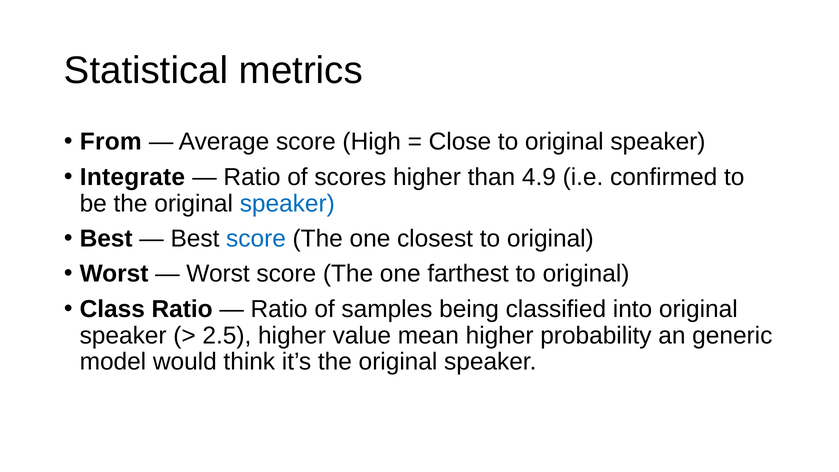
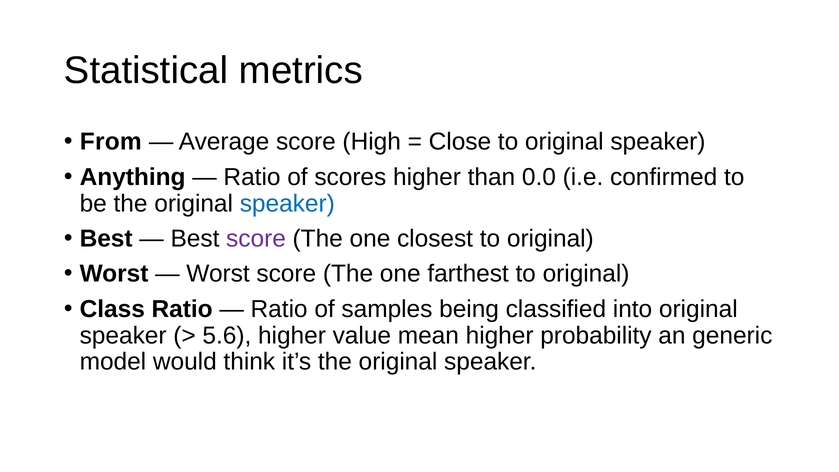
Integrate: Integrate -> Anything (133, 177)
4.9: 4.9 -> 0.0 (539, 177)
score colour: blue -> purple (256, 239)
2.5: 2.5 -> 5.6 (227, 335)
